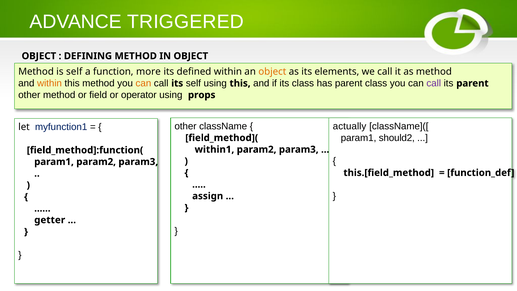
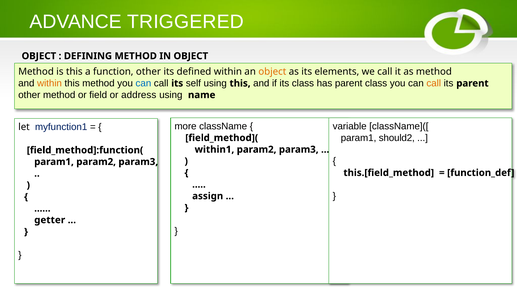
is self: self -> this (74, 72)
function more: more -> other (148, 72)
can colour: orange -> blue (143, 83)
call colour: purple -> orange (434, 83)
operator: operator -> address (139, 95)
props: props -> name (202, 95)
other: other -> more (186, 126)
actually: actually -> variable (350, 126)
